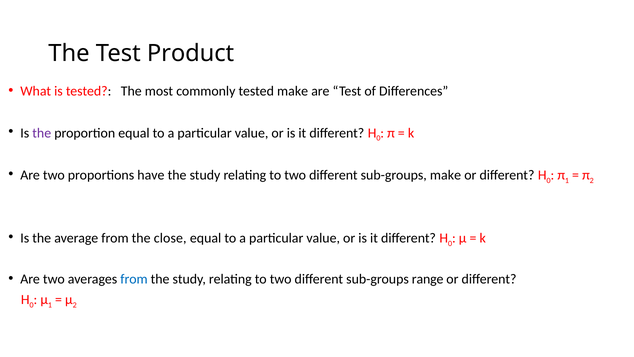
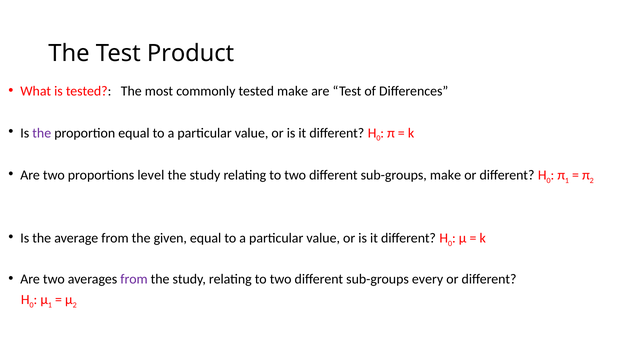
have: have -> level (151, 175)
close: close -> given (170, 238)
from colour: blue -> purple (134, 279)
range: range -> every (428, 279)
